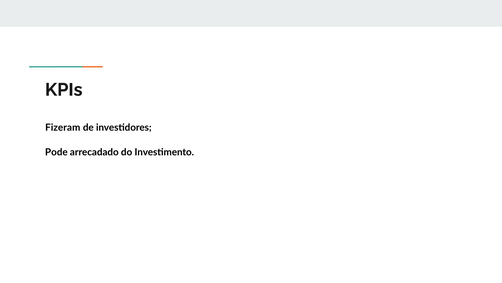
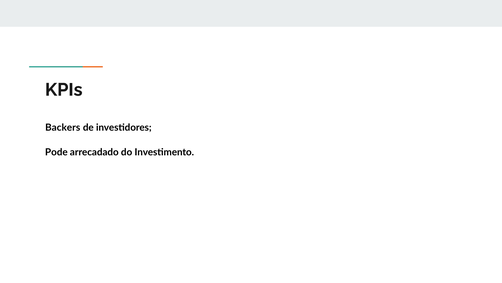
Fizeram: Fizeram -> Backers (63, 127)
